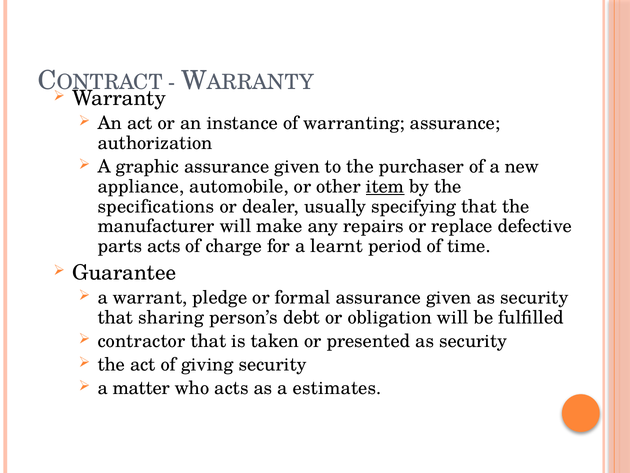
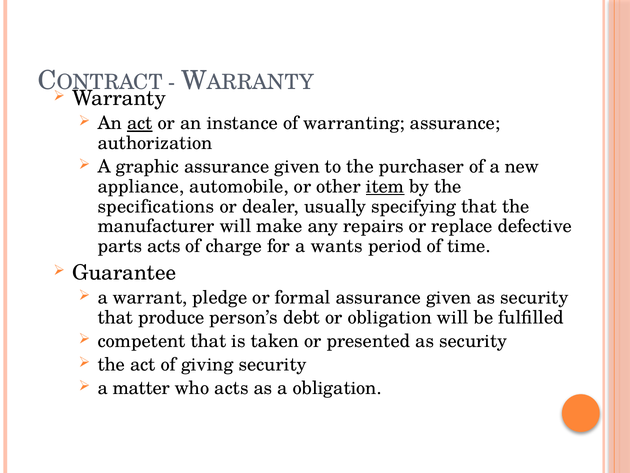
act underline: none -> present (140, 123)
learnt: learnt -> wants (337, 246)
sharing: sharing -> produce (171, 317)
contractor: contractor -> competent (142, 341)
a estimates: estimates -> obligation (337, 388)
